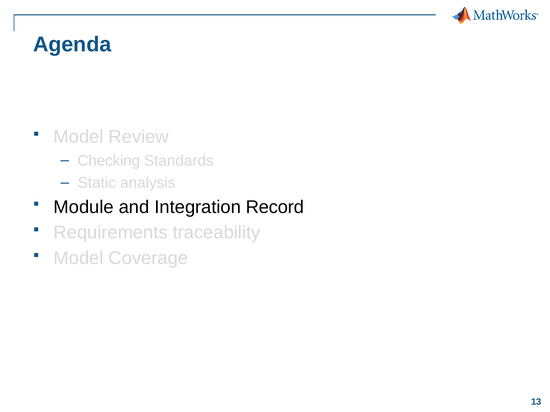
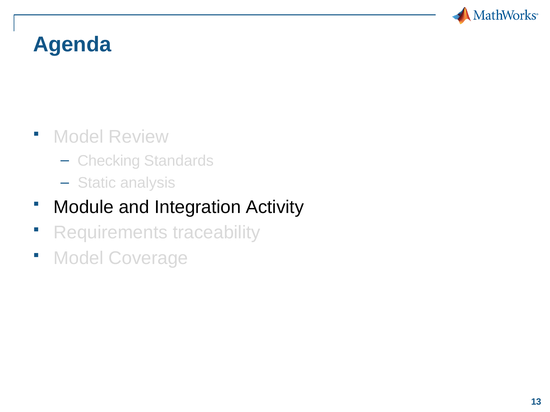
Record: Record -> Activity (275, 207)
